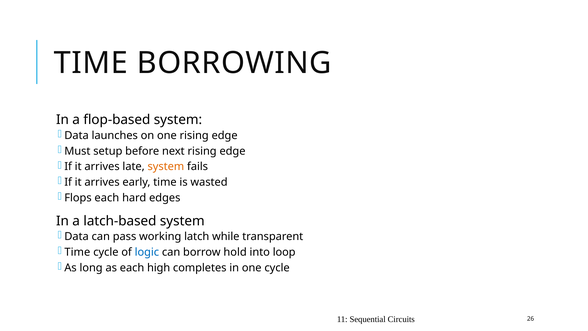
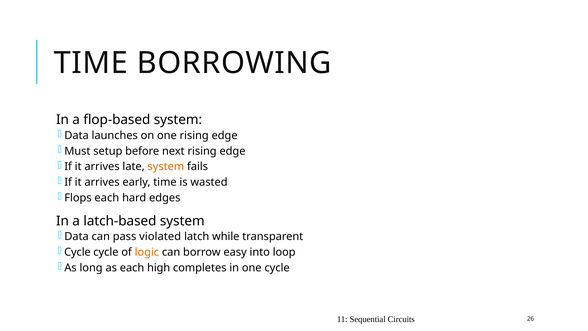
working: working -> violated (160, 236)
Time: Time -> Cycle (77, 252)
logic colour: blue -> orange (147, 252)
hold: hold -> easy (235, 252)
